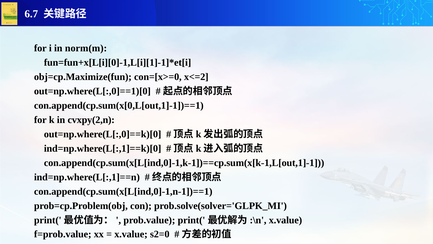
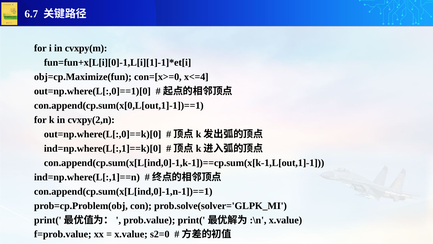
norm(m: norm(m -> cvxpy(m (86, 48)
x<=2: x<=2 -> x<=4 (196, 77)
